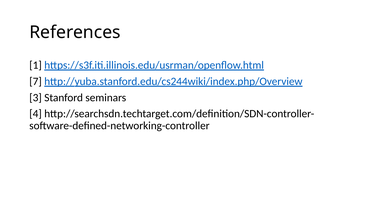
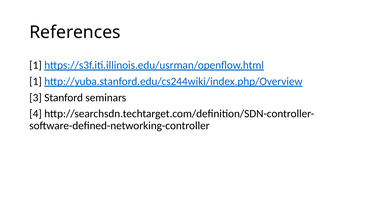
7: 7 -> 1 (36, 81)
